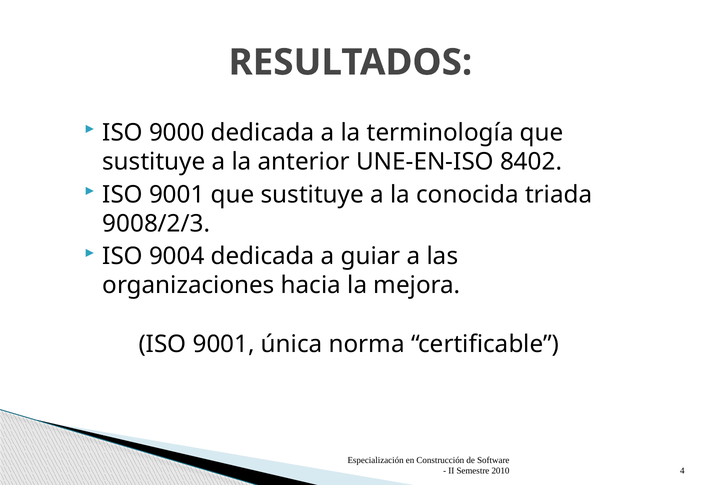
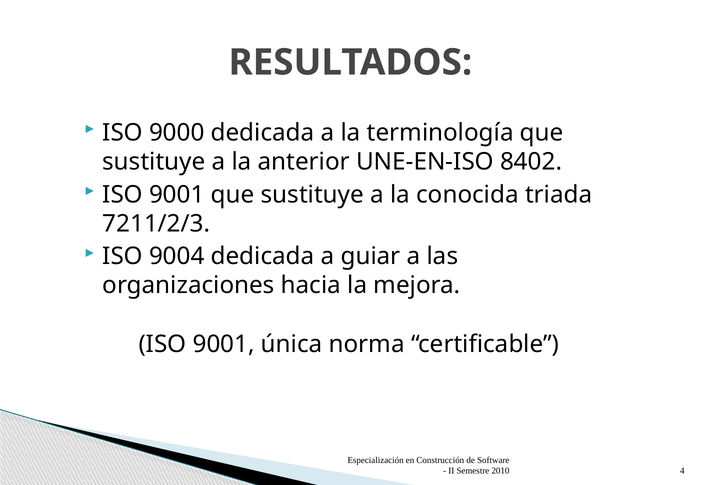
9008/2/3: 9008/2/3 -> 7211/2/3 (156, 224)
